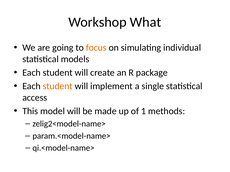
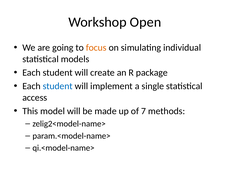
What: What -> Open (146, 22)
student colour: orange -> blue (58, 86)
1: 1 -> 7 (144, 111)
